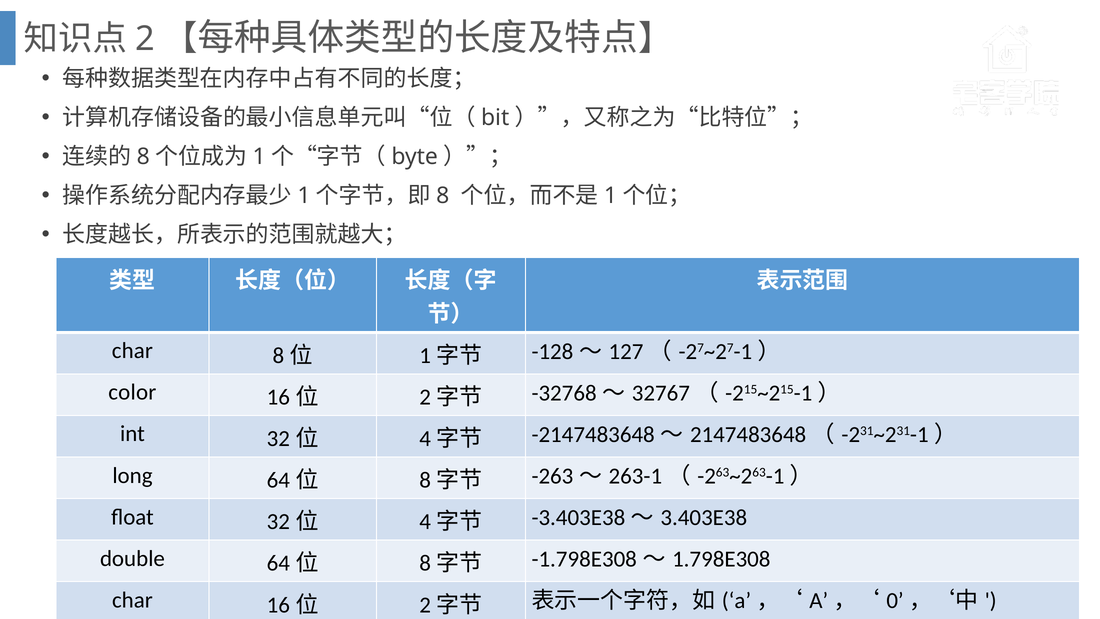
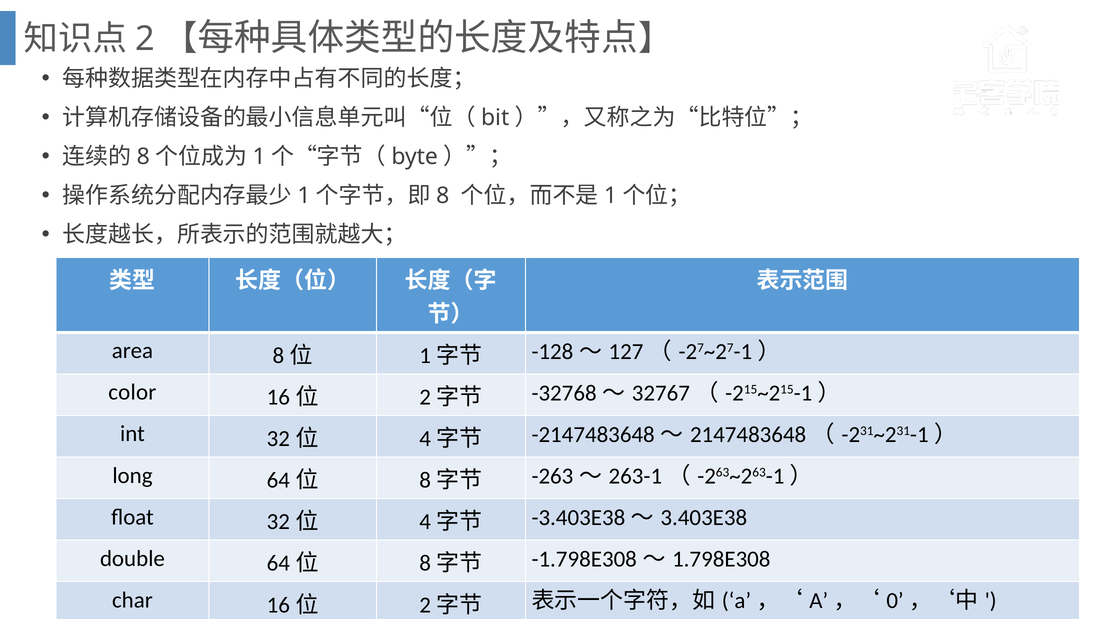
char: char -> area (132, 351)
